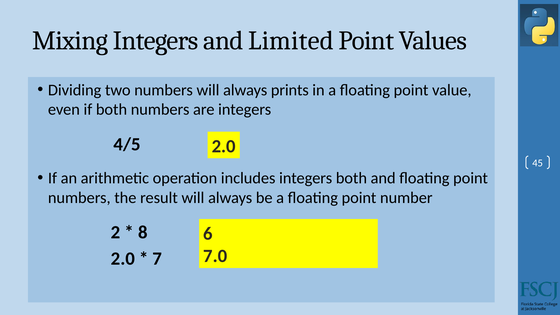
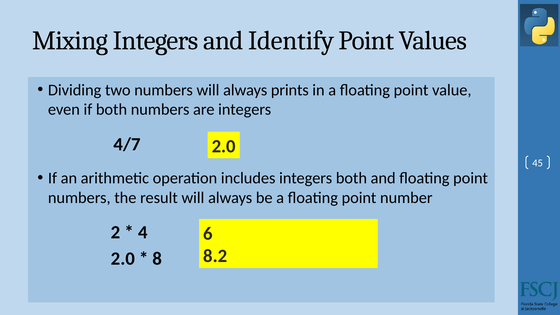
Limited: Limited -> Identify (291, 41)
4/5: 4/5 -> 4/7 (127, 144)
8: 8 -> 4 (143, 232)
7.0: 7.0 -> 8.2 (215, 256)
7: 7 -> 8 (157, 259)
